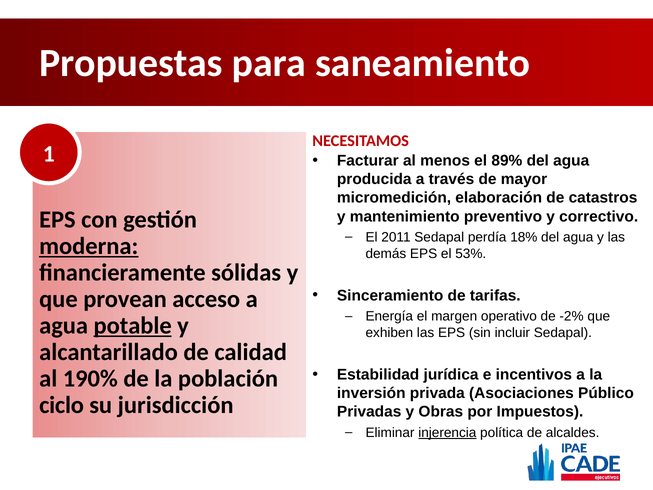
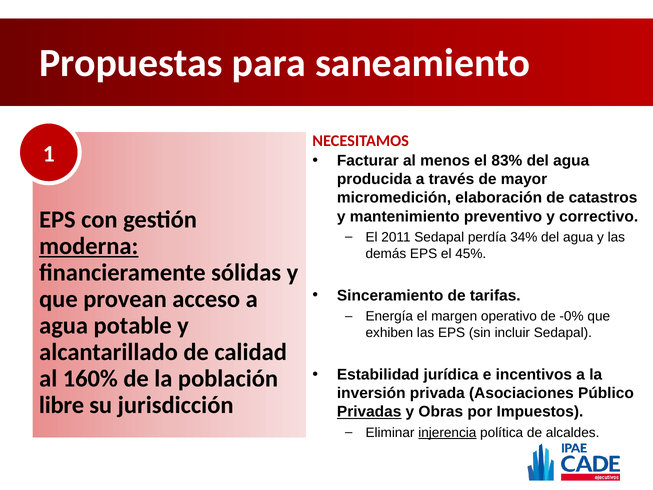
89%: 89% -> 83% (507, 161)
18%: 18% -> 34% (524, 237)
53%: 53% -> 45% (471, 254)
-2%: -2% -> -0% (572, 316)
potable underline: present -> none (133, 325)
190%: 190% -> 160% (90, 378)
ciclo: ciclo -> libre (62, 405)
Privadas underline: none -> present (369, 411)
